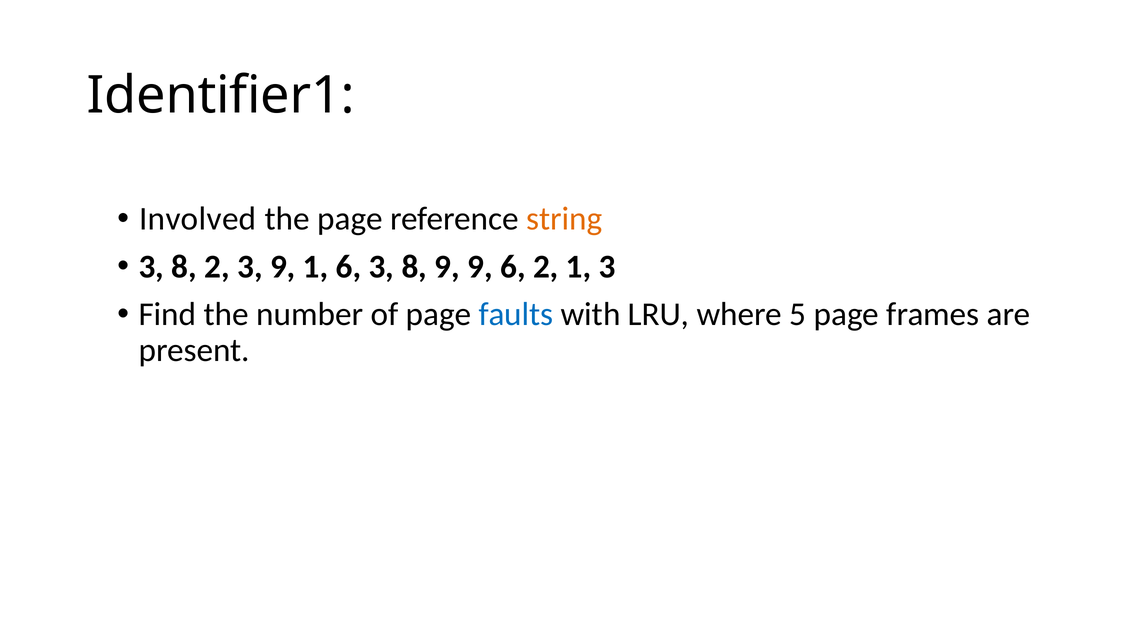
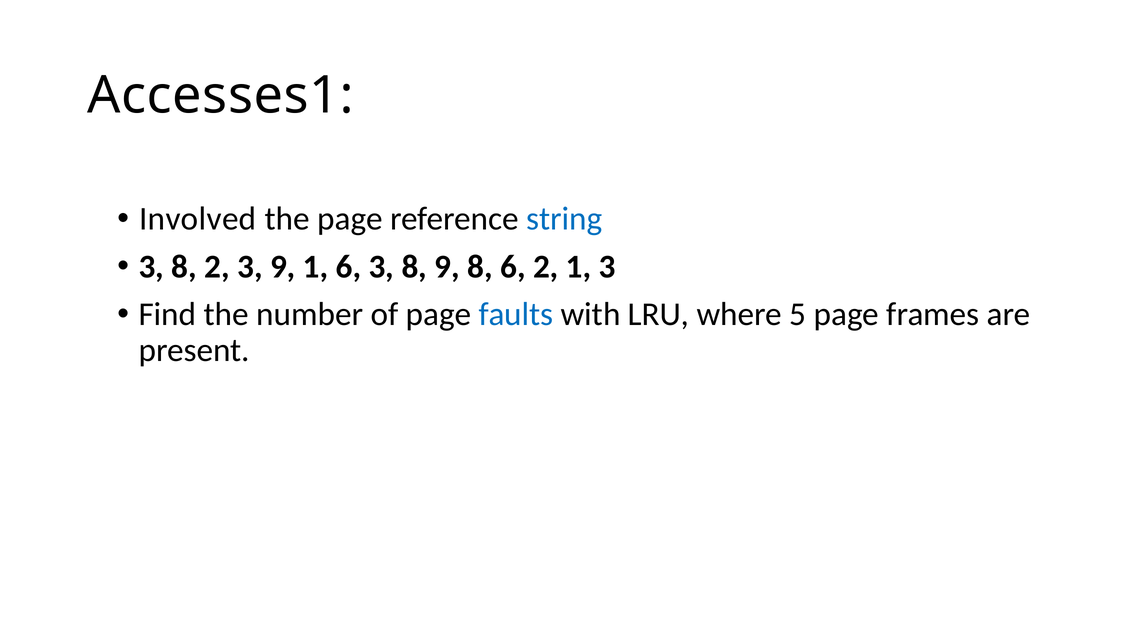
Identifier1: Identifier1 -> Accesses1 (220, 96)
string colour: orange -> blue (564, 219)
9 9: 9 -> 8 (480, 267)
